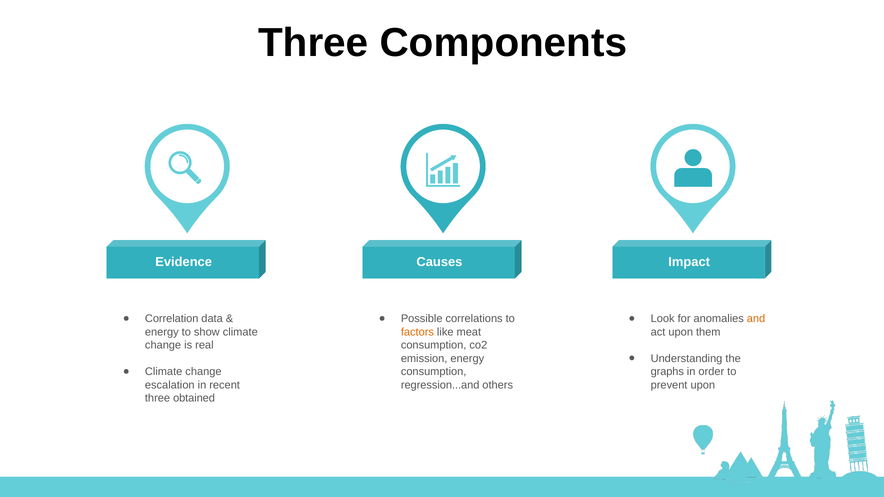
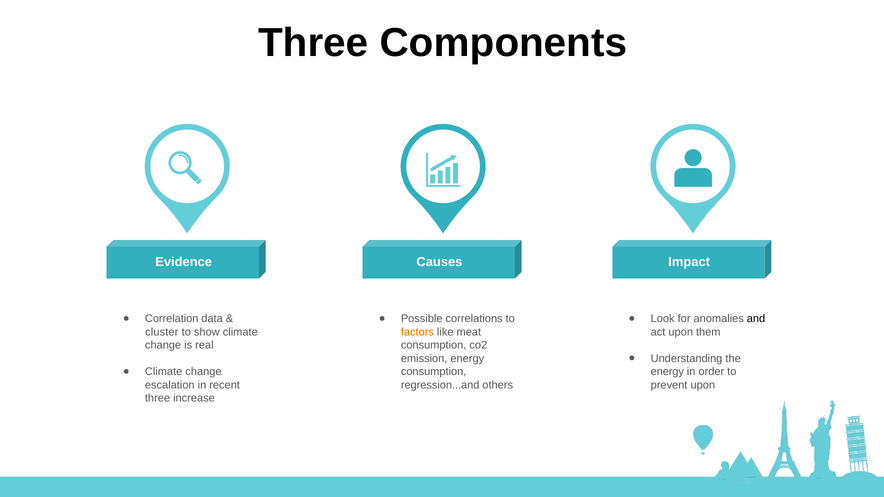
and colour: orange -> black (756, 319)
energy: energy -> cluster (162, 332)
graphs: graphs -> energy (667, 372)
obtained: obtained -> increase (194, 398)
